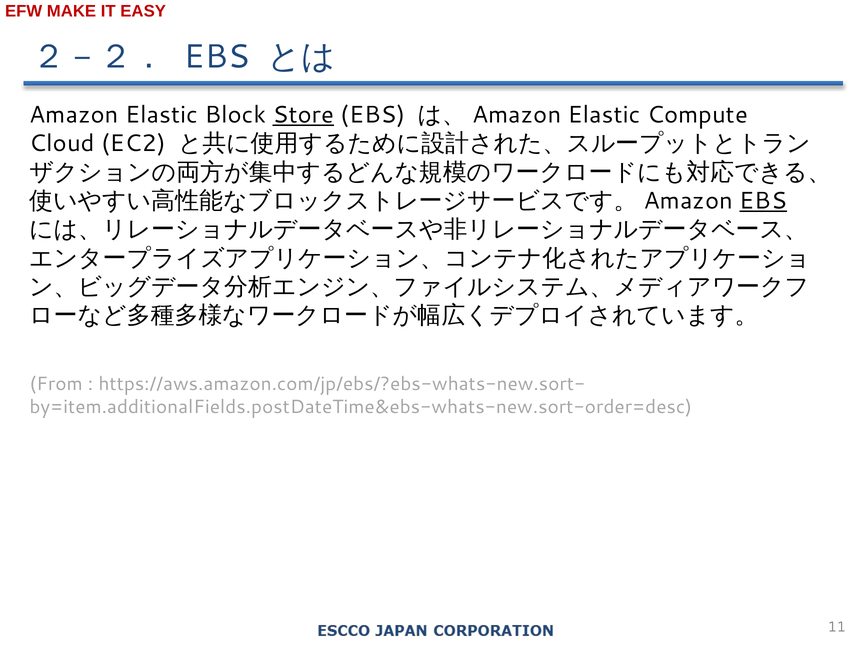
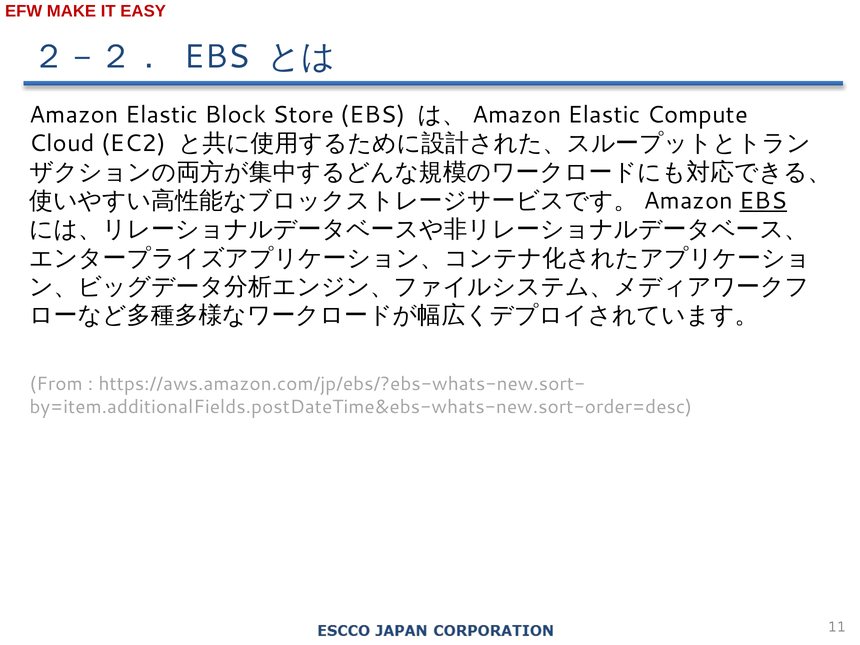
Store underline: present -> none (303, 115)
